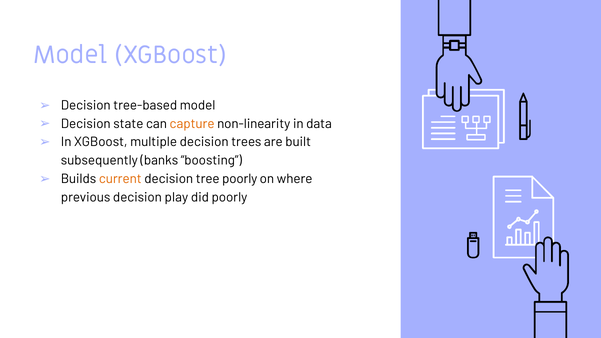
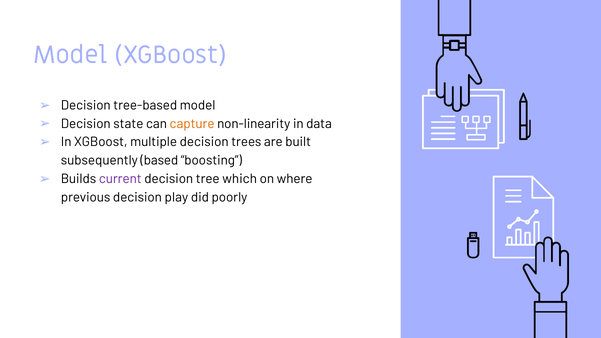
banks: banks -> based (159, 160)
current colour: orange -> purple (120, 179)
tree poorly: poorly -> which (240, 179)
